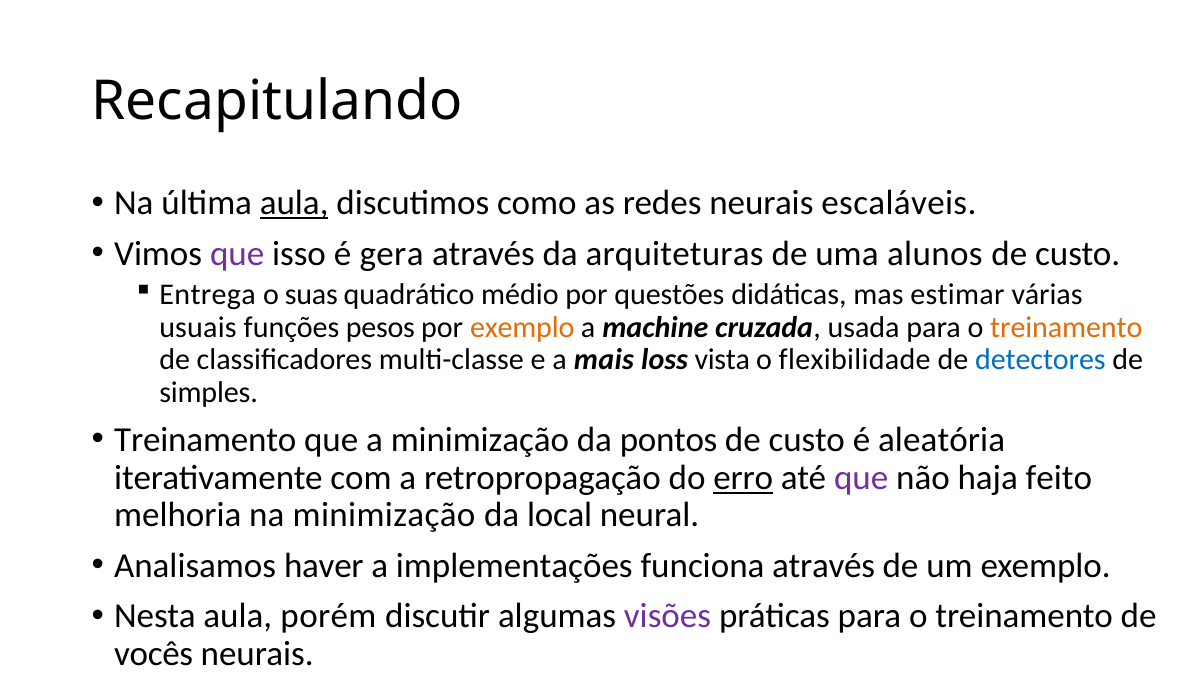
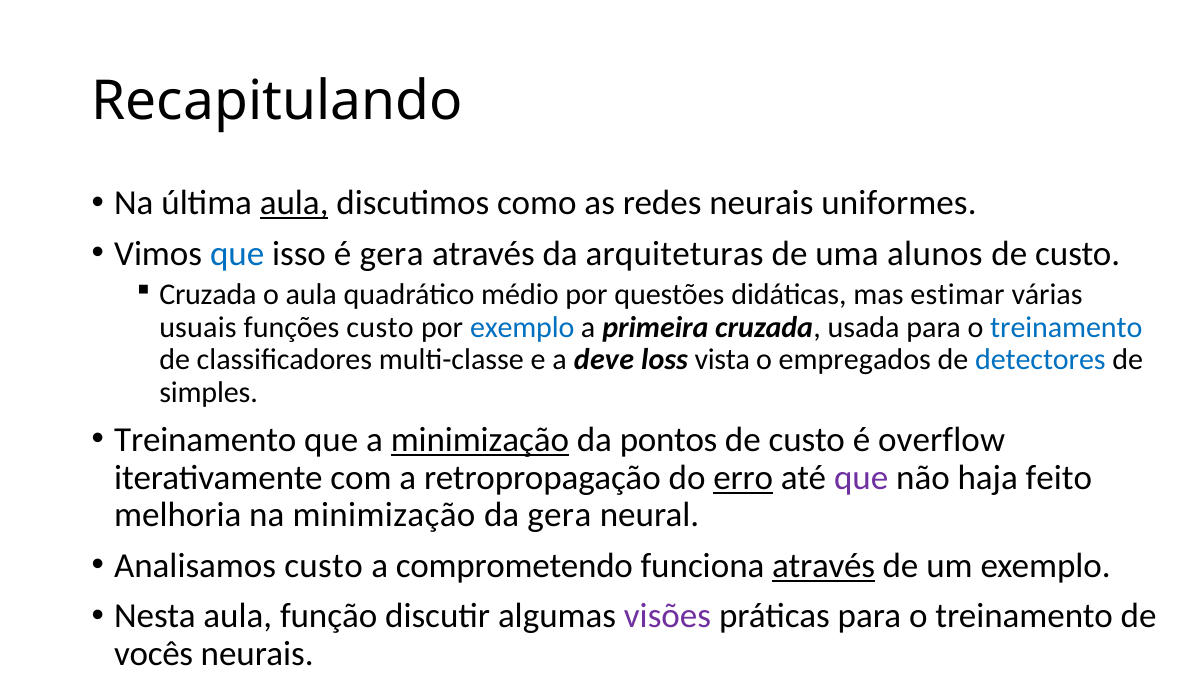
escaláveis: escaláveis -> uniformes (899, 203)
que colour: purple -> blue (237, 253)
Entrega: Entrega -> Cruzada (208, 295)
o suas: suas -> aula (311, 295)
funções pesos: pesos -> custo (380, 327)
exemplo colour: orange -> blue (522, 327)
machine: machine -> primeira (655, 327)
treinamento colour: orange -> blue (1066, 327)
mais: mais -> deve (604, 360)
flexibilidade: flexibilidade -> empregados (855, 360)
minimização underline: none -> present (480, 440)
aleatória: aleatória -> overflow (942, 440)
da local: local -> gera (559, 515)
Analisamos haver: haver -> custo (324, 566)
implementações: implementações -> comprometendo (514, 566)
através underline: none -> present (824, 566)
porém: porém -> função (329, 616)
